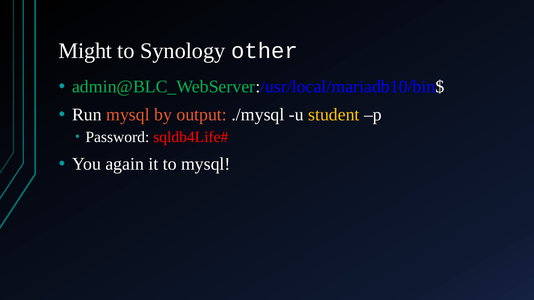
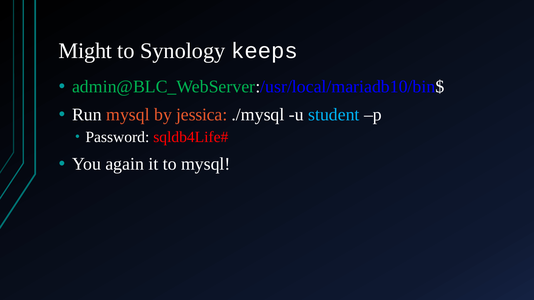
other: other -> keeps (264, 51)
output: output -> jessica (202, 115)
student colour: yellow -> light blue (334, 115)
